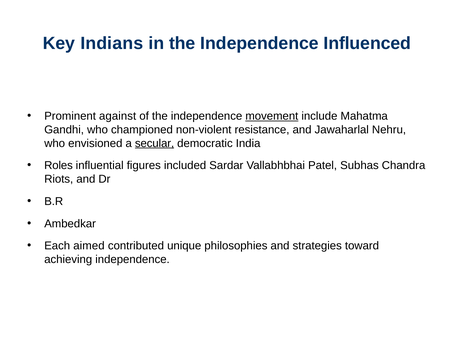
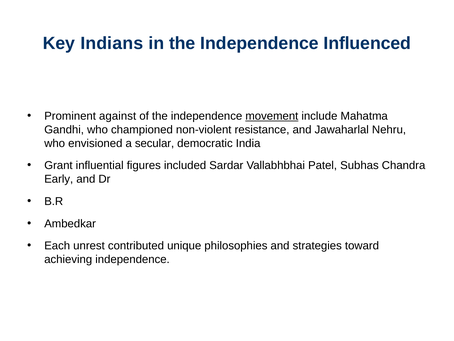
secular underline: present -> none (155, 143)
Roles: Roles -> Grant (58, 165)
Riots: Riots -> Early (59, 179)
aimed: aimed -> unrest (89, 245)
